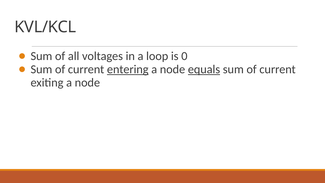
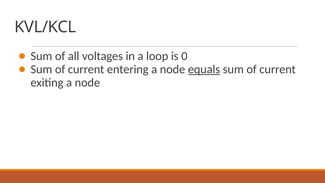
entering underline: present -> none (128, 69)
